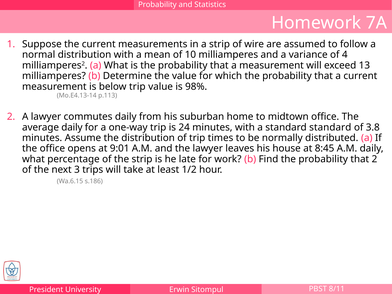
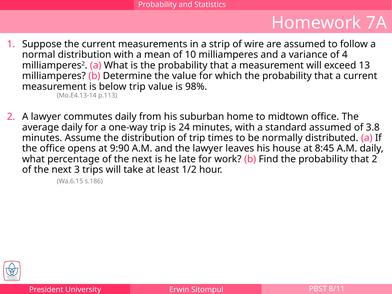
standard standard: standard -> assumed (330, 127)
9:01: 9:01 -> 9:90 (120, 148)
percentage of the strip: strip -> next (142, 159)
